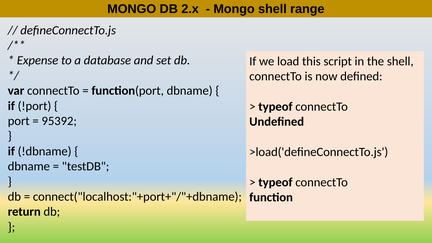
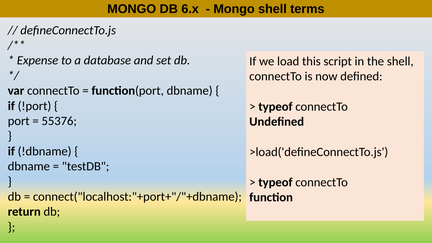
2.x: 2.x -> 6.x (190, 9)
range: range -> terms (307, 9)
95392: 95392 -> 55376 (59, 121)
